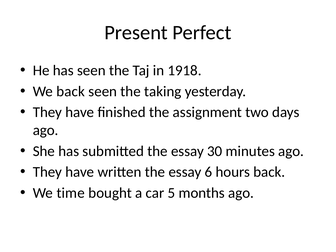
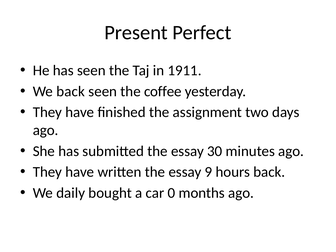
1918: 1918 -> 1911 (185, 70)
taking: taking -> coffee (163, 91)
6: 6 -> 9 (208, 172)
time: time -> daily (71, 193)
5: 5 -> 0 (171, 193)
